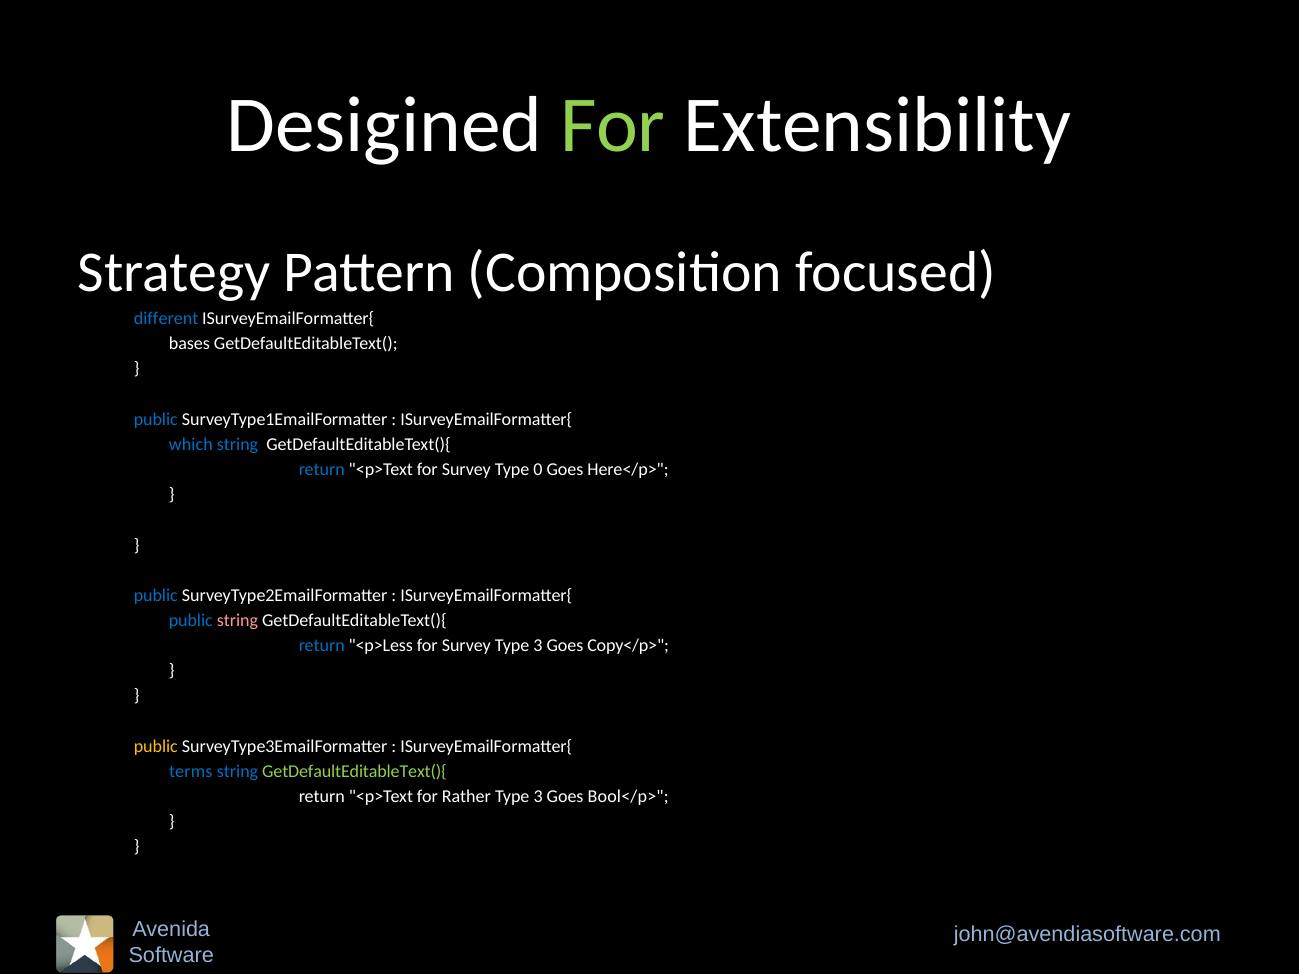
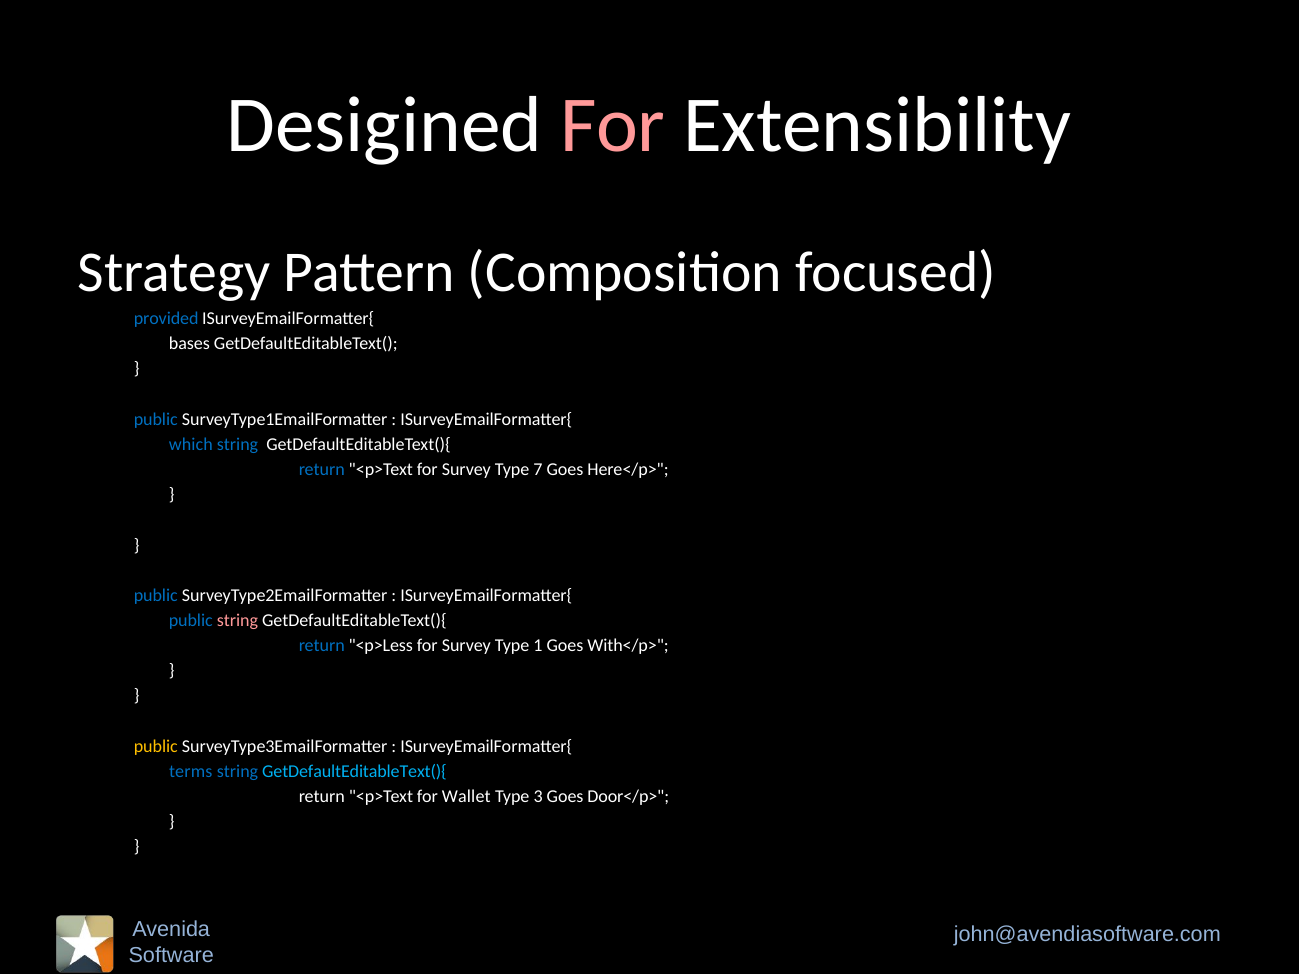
For colour: light green -> pink (613, 126)
different: different -> provided (166, 319)
0: 0 -> 7 (538, 470)
Survey Type 3: 3 -> 1 (538, 646)
Copy</p>: Copy</p> -> With</p> (628, 646)
GetDefaultEditableText(){ colour: light green -> light blue (355, 772)
Rather: Rather -> Wallet (466, 797)
Bool</p>: Bool</p> -> Door</p> (628, 797)
